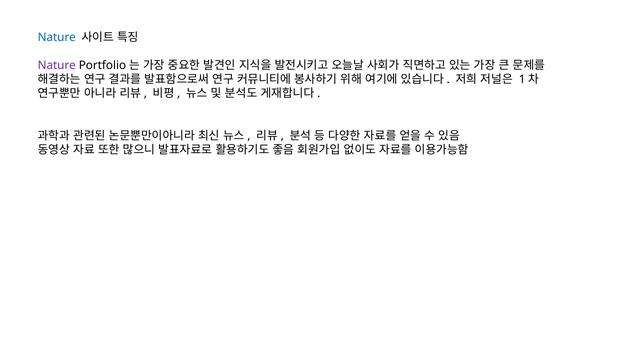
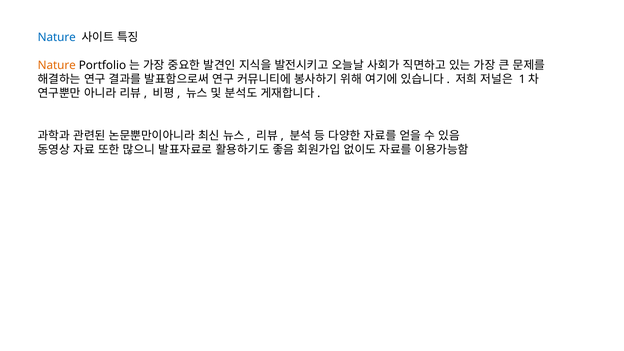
Nature colour: purple -> orange (57, 66)
